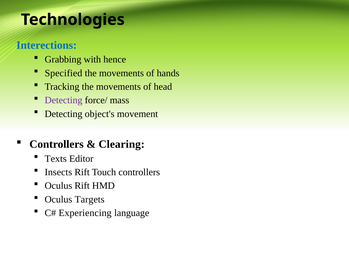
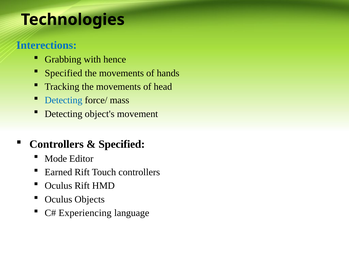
Detecting colour: purple -> blue (64, 101)
Clearing: Clearing -> Specified (122, 145)
Texts: Texts -> Mode (56, 159)
Insects: Insects -> Earned (58, 173)
Targets: Targets -> Objects (90, 200)
